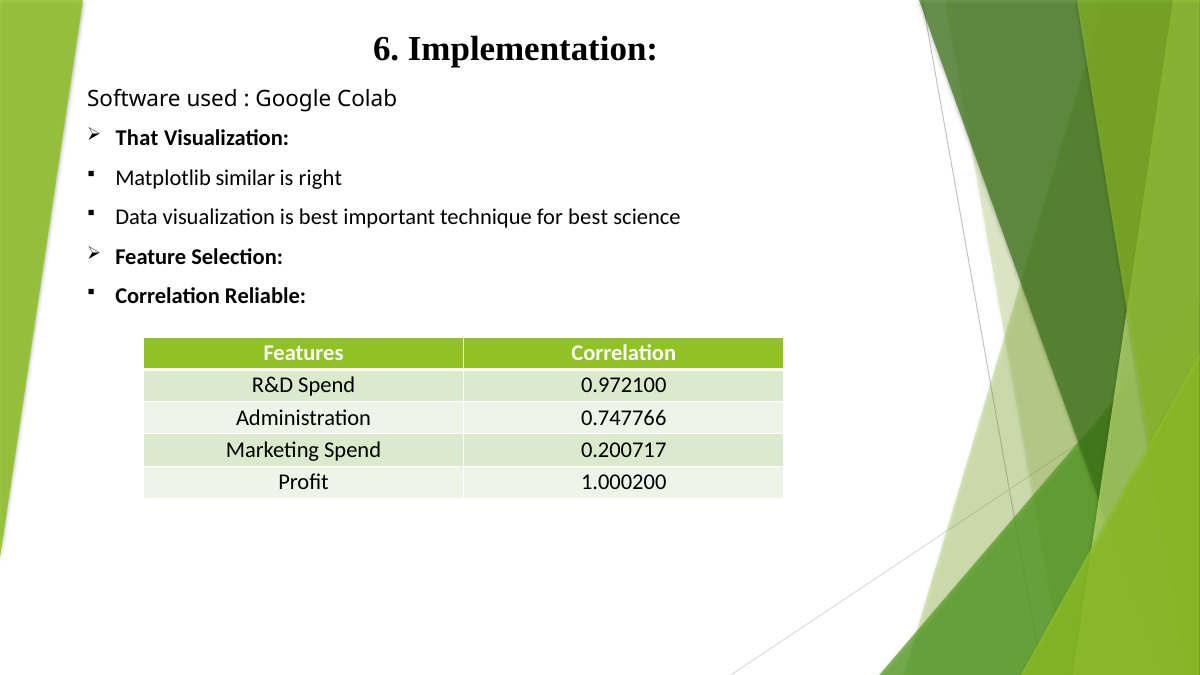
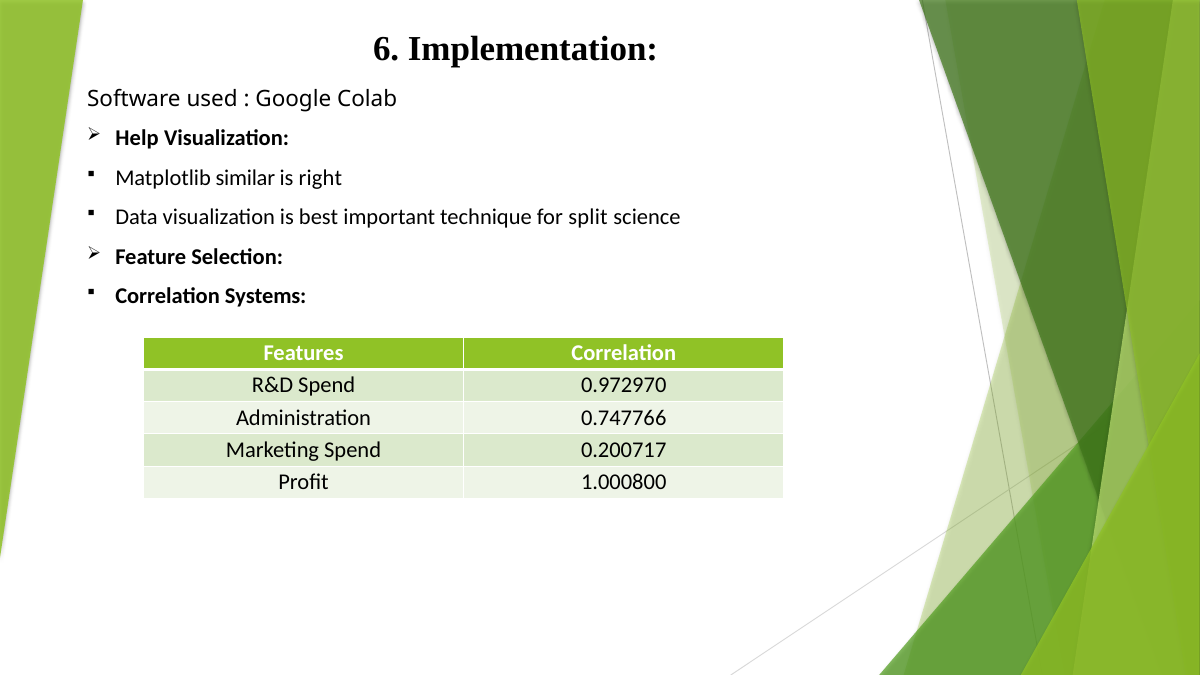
That: That -> Help (137, 138)
for best: best -> split (588, 217)
Reliable: Reliable -> Systems (266, 296)
0.972100: 0.972100 -> 0.972970 (624, 386)
1.000200: 1.000200 -> 1.000800 (624, 482)
